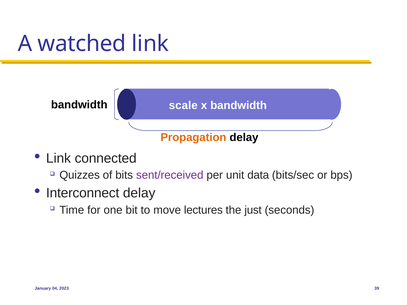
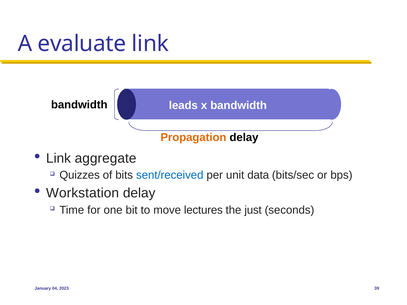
watched: watched -> evaluate (82, 44)
scale: scale -> leads (183, 105)
connected: connected -> aggregate (106, 158)
sent/received colour: purple -> blue (170, 175)
Interconnect: Interconnect -> Workstation (83, 193)
